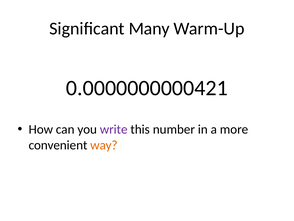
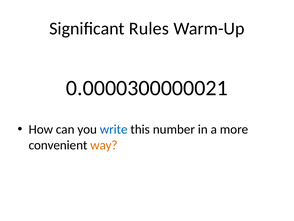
Many: Many -> Rules (149, 28)
0.0000000000421: 0.0000000000421 -> 0.0000300000021 (147, 88)
write colour: purple -> blue (114, 129)
